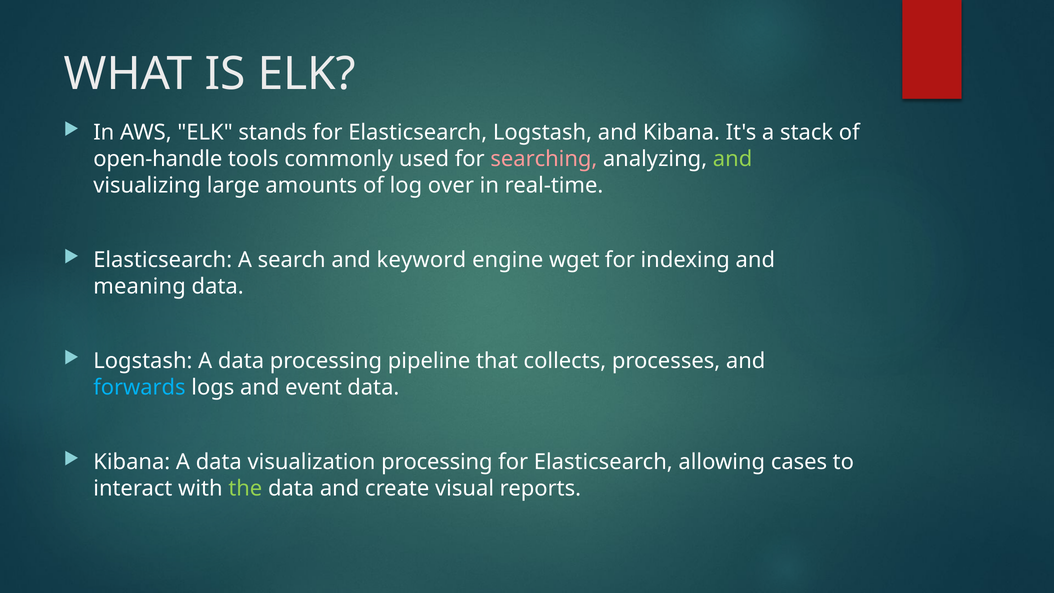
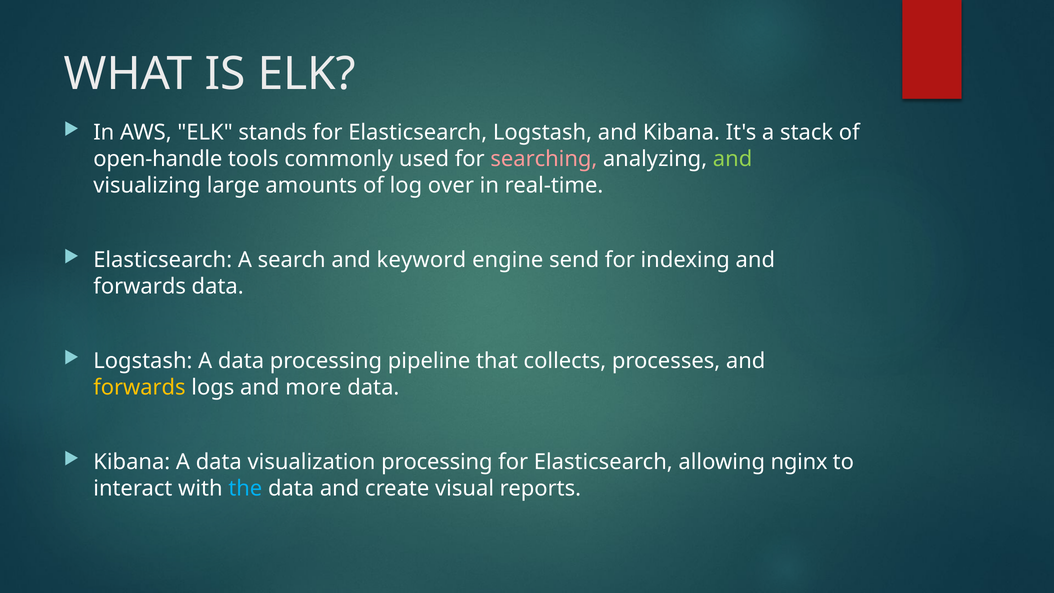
wget: wget -> send (574, 260)
meaning: meaning -> forwards (140, 286)
forwards colour: light blue -> yellow (139, 387)
event: event -> more (313, 387)
cases: cases -> nginx (799, 462)
the colour: light green -> light blue (245, 488)
